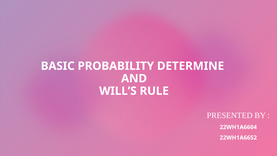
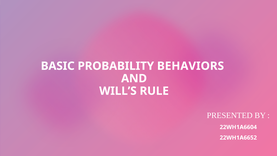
DETERMINE: DETERMINE -> BEHAVIORS (191, 66)
